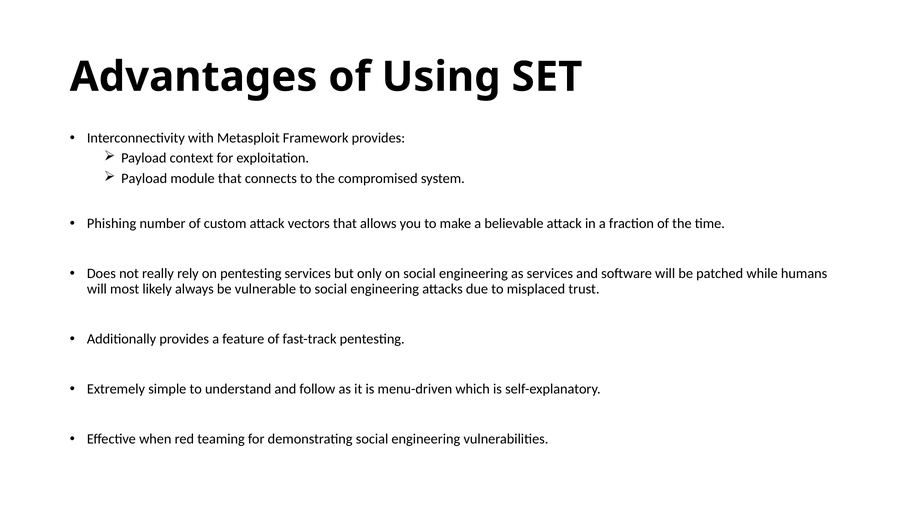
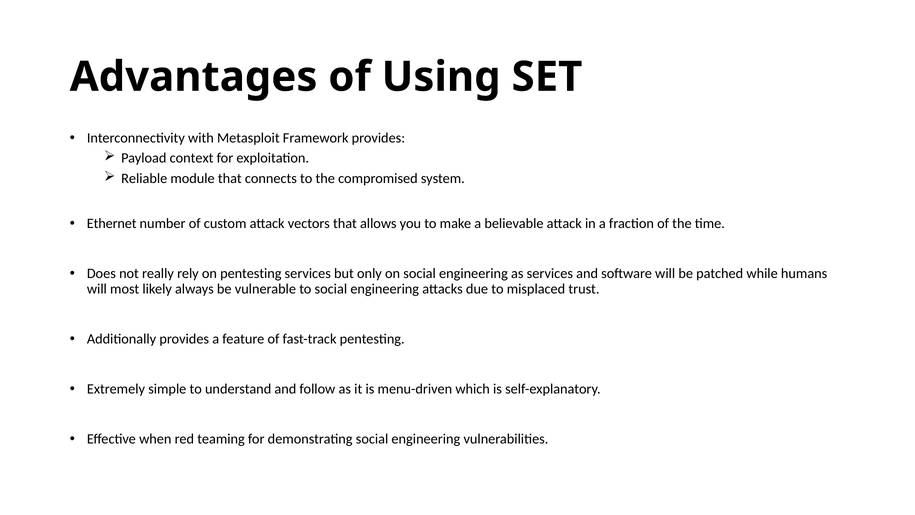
Payload: Payload -> Reliable (144, 178)
Phishing: Phishing -> Ethernet (112, 224)
